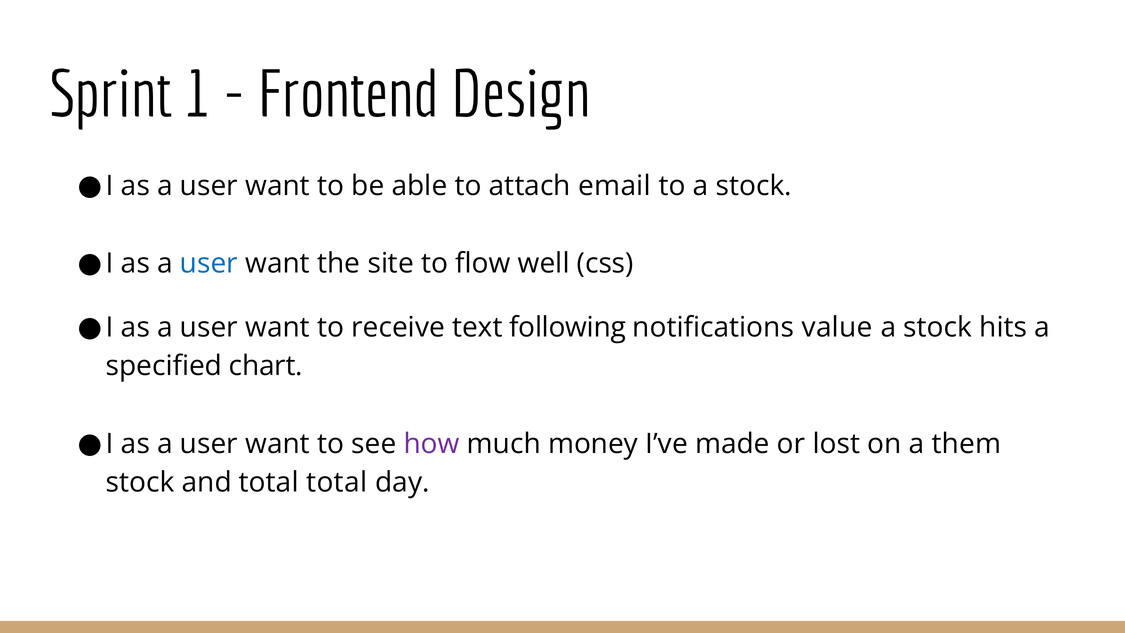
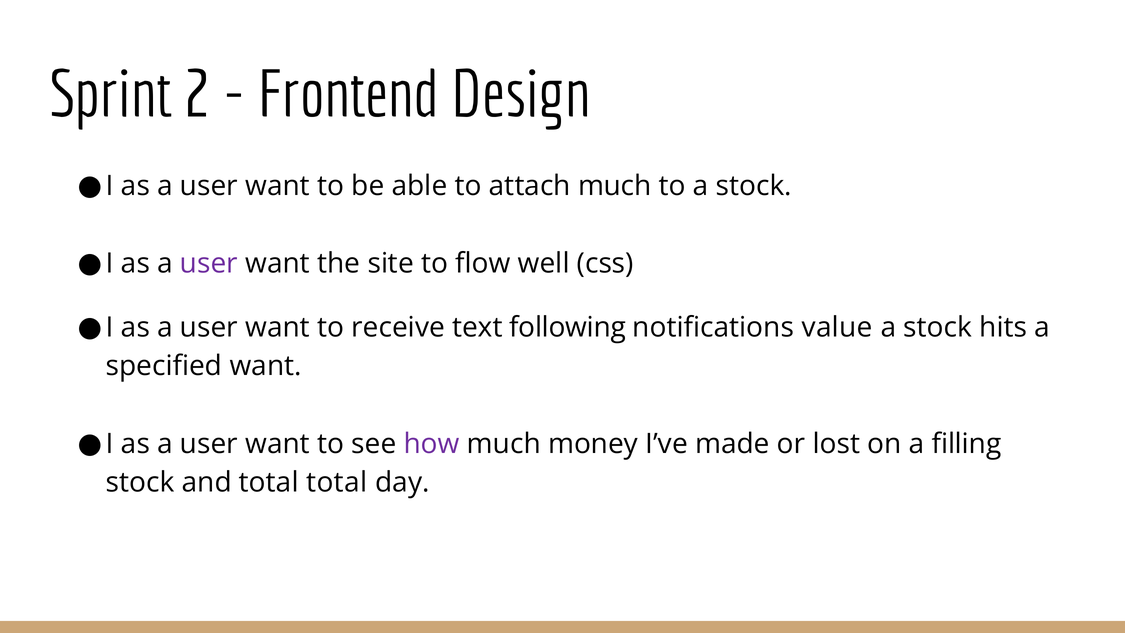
1: 1 -> 2 (198, 95)
attach email: email -> much (615, 186)
user colour: blue -> purple (209, 263)
specified chart: chart -> want (266, 366)
them: them -> filling (967, 444)
